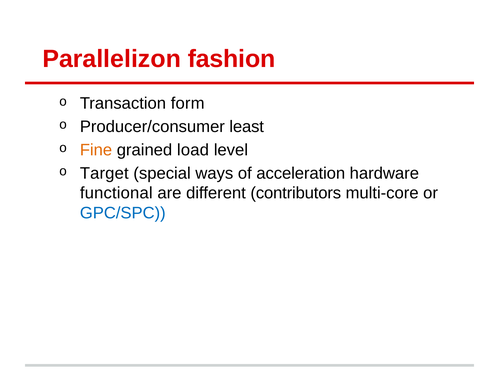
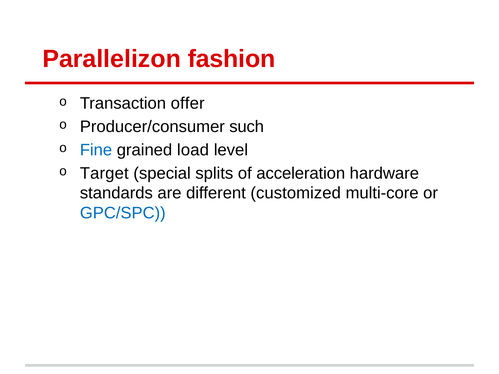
form: form -> offer (188, 103)
least: least -> such (247, 127)
Fine colour: orange -> blue (96, 150)
ways: ways -> splits (214, 173)
functional: functional -> standards (116, 193)
contributors: contributors -> customized (296, 193)
